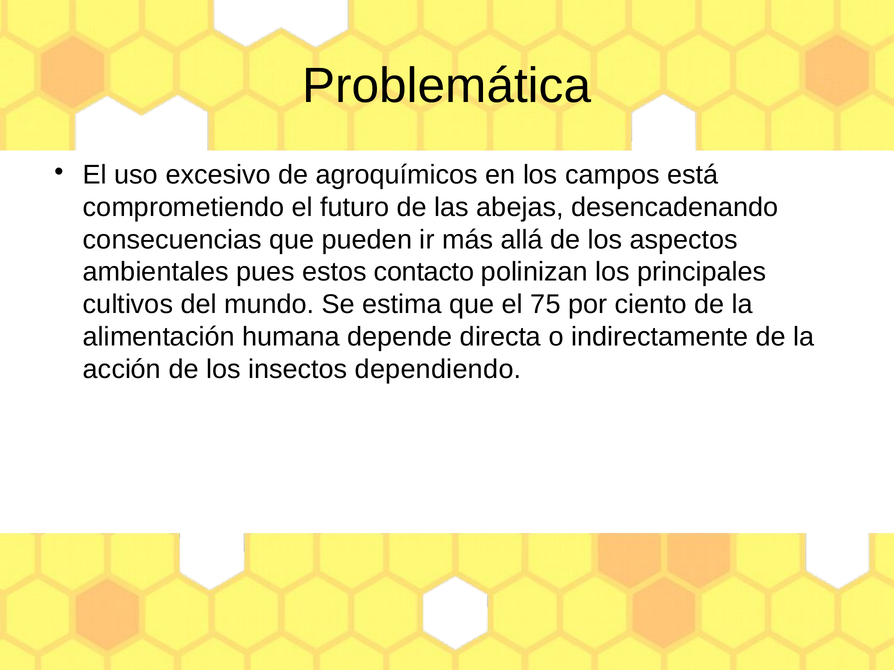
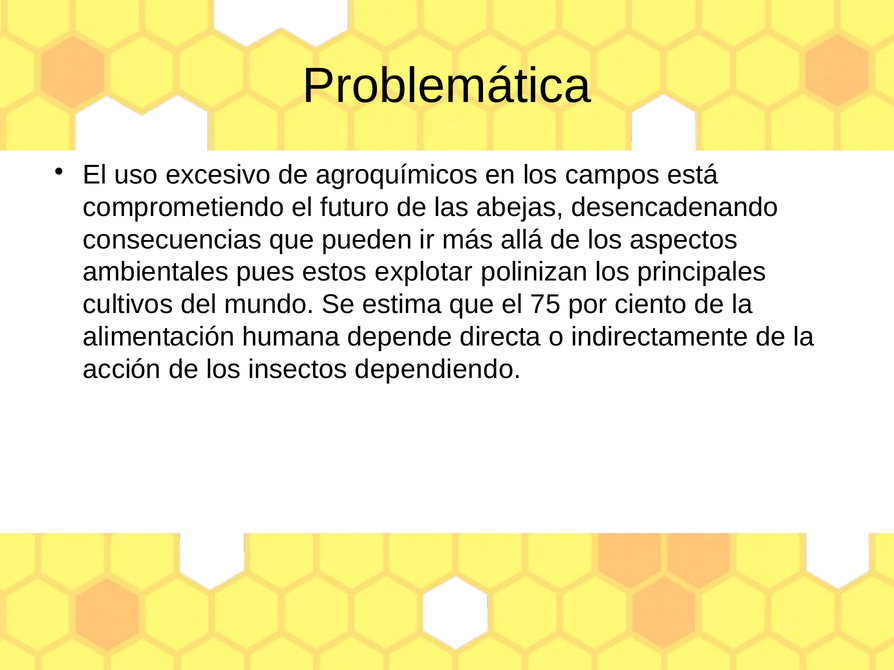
contacto: contacto -> explotar (424, 272)
